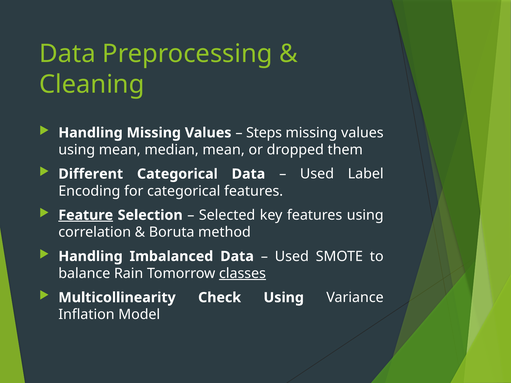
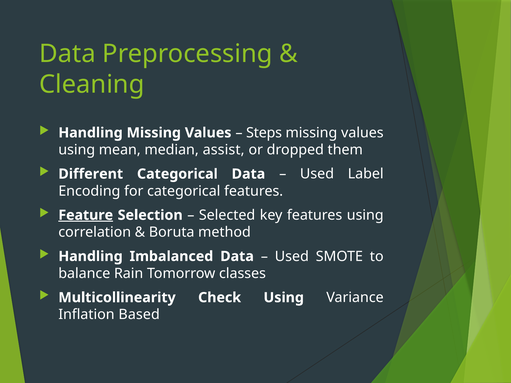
median mean: mean -> assist (224, 150)
classes underline: present -> none (243, 274)
Model: Model -> Based (139, 315)
